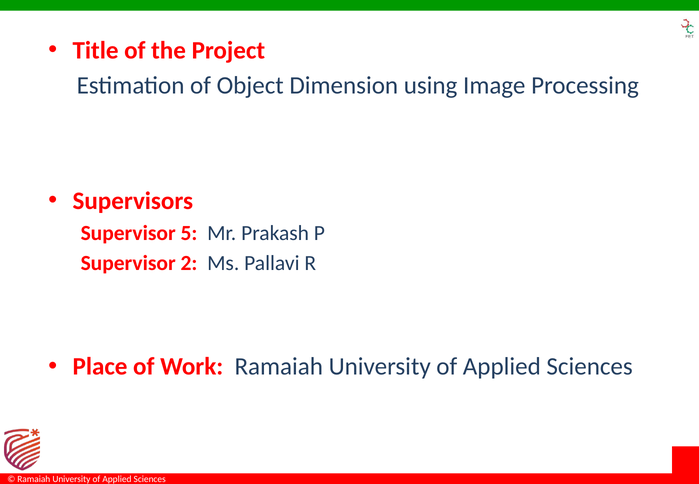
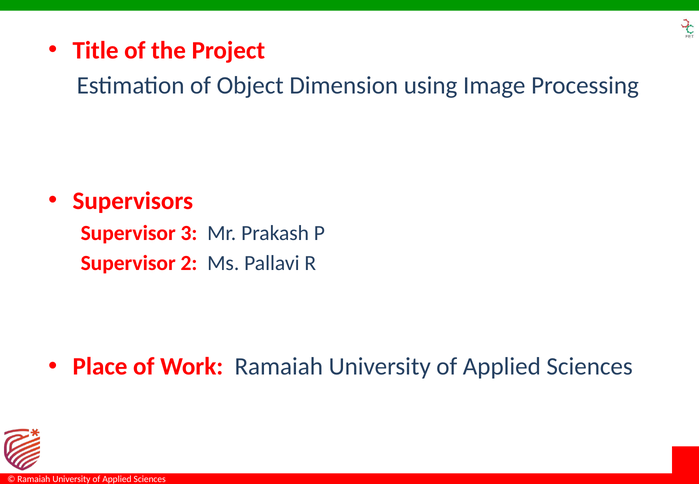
Supervisor 5: 5 -> 3 (189, 233)
